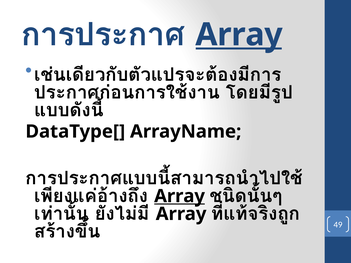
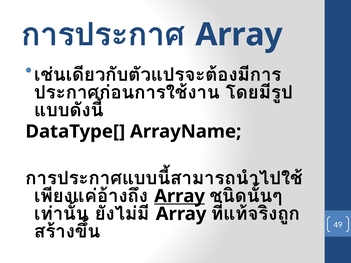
Array underline: present -> none (239, 35)
